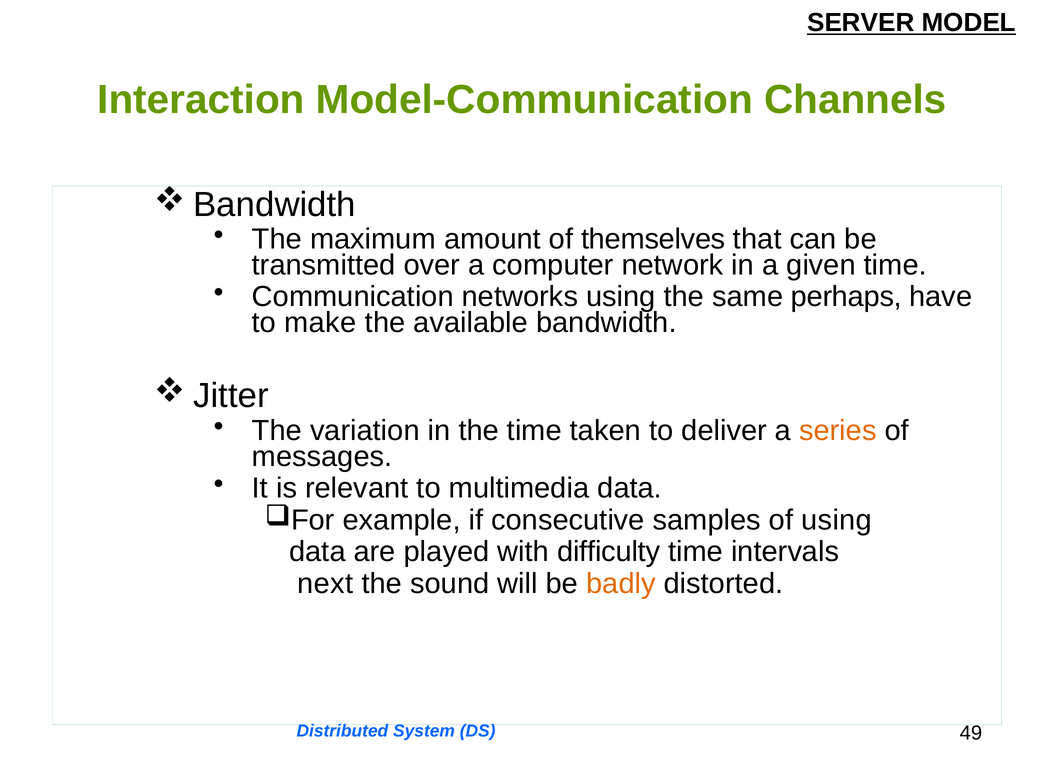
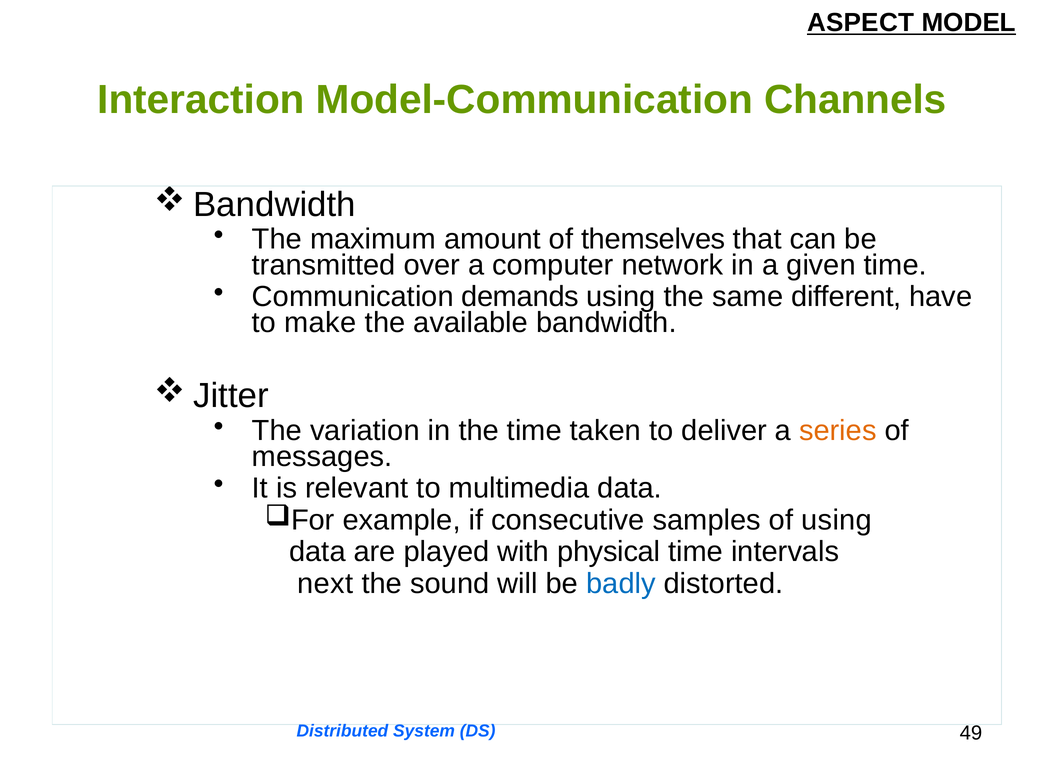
SERVER: SERVER -> ASPECT (861, 23)
networks: networks -> demands (520, 297)
perhaps: perhaps -> different (846, 297)
difficulty: difficulty -> physical (609, 552)
badly colour: orange -> blue (621, 583)
